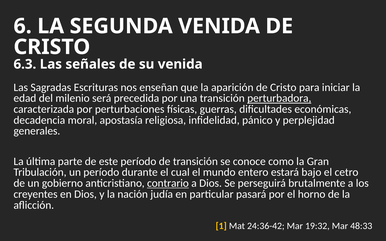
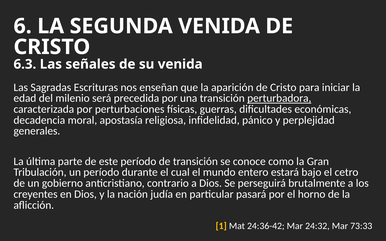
contrario underline: present -> none (168, 183)
19:32: 19:32 -> 24:32 (317, 226)
48:33: 48:33 -> 73:33 (361, 226)
